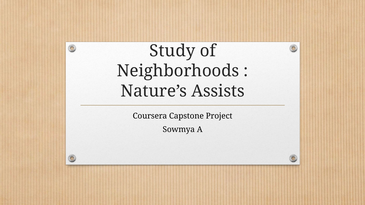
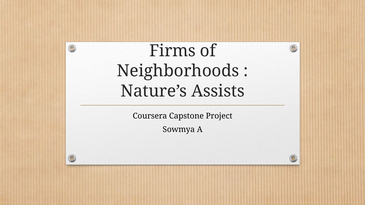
Study: Study -> Firms (173, 51)
